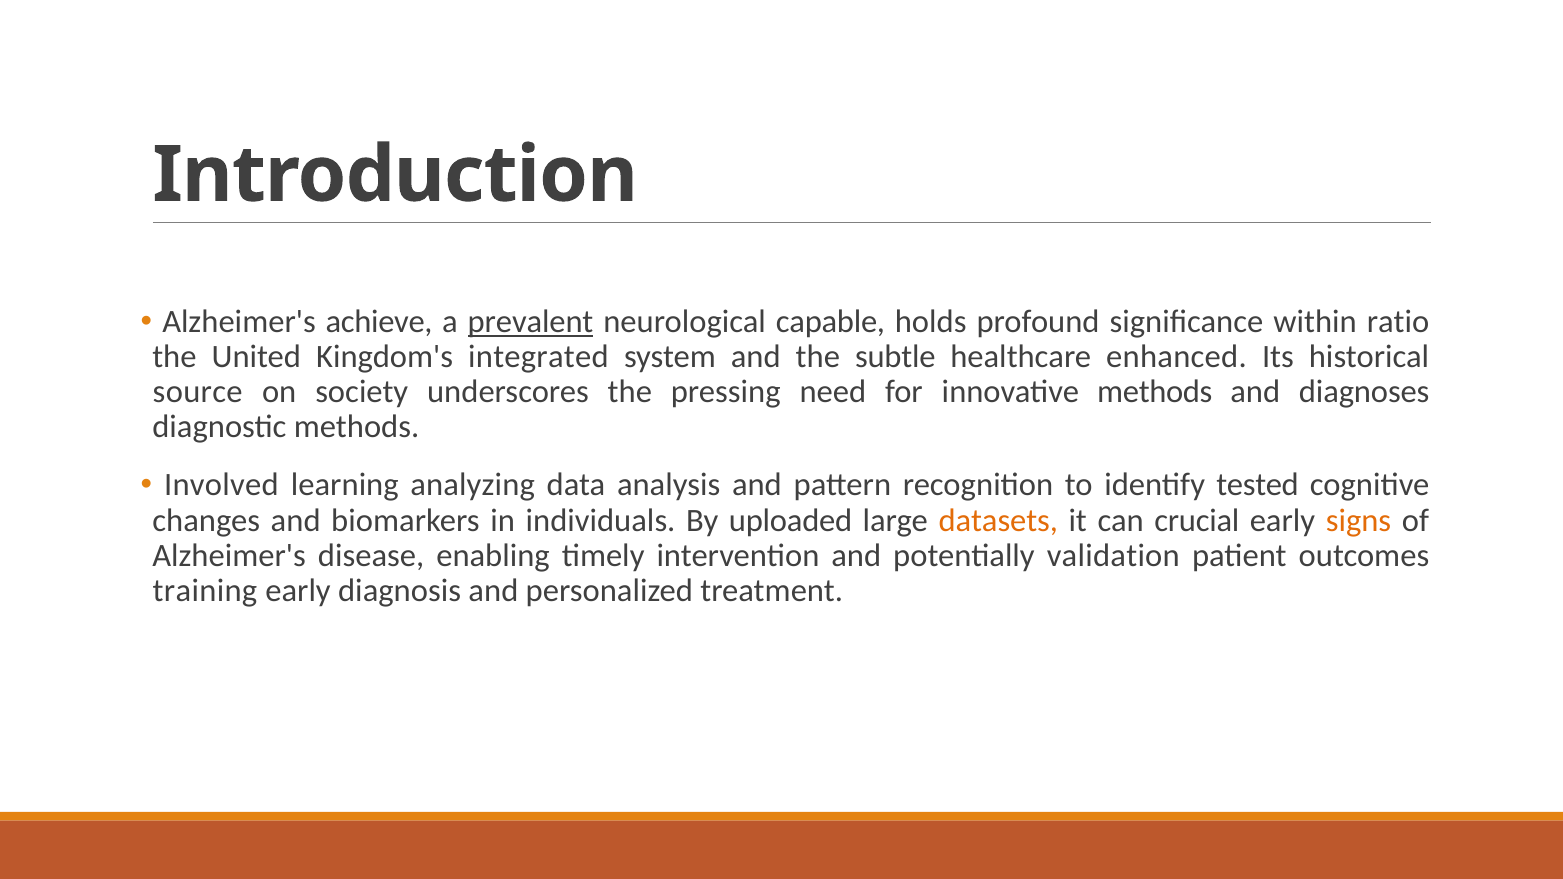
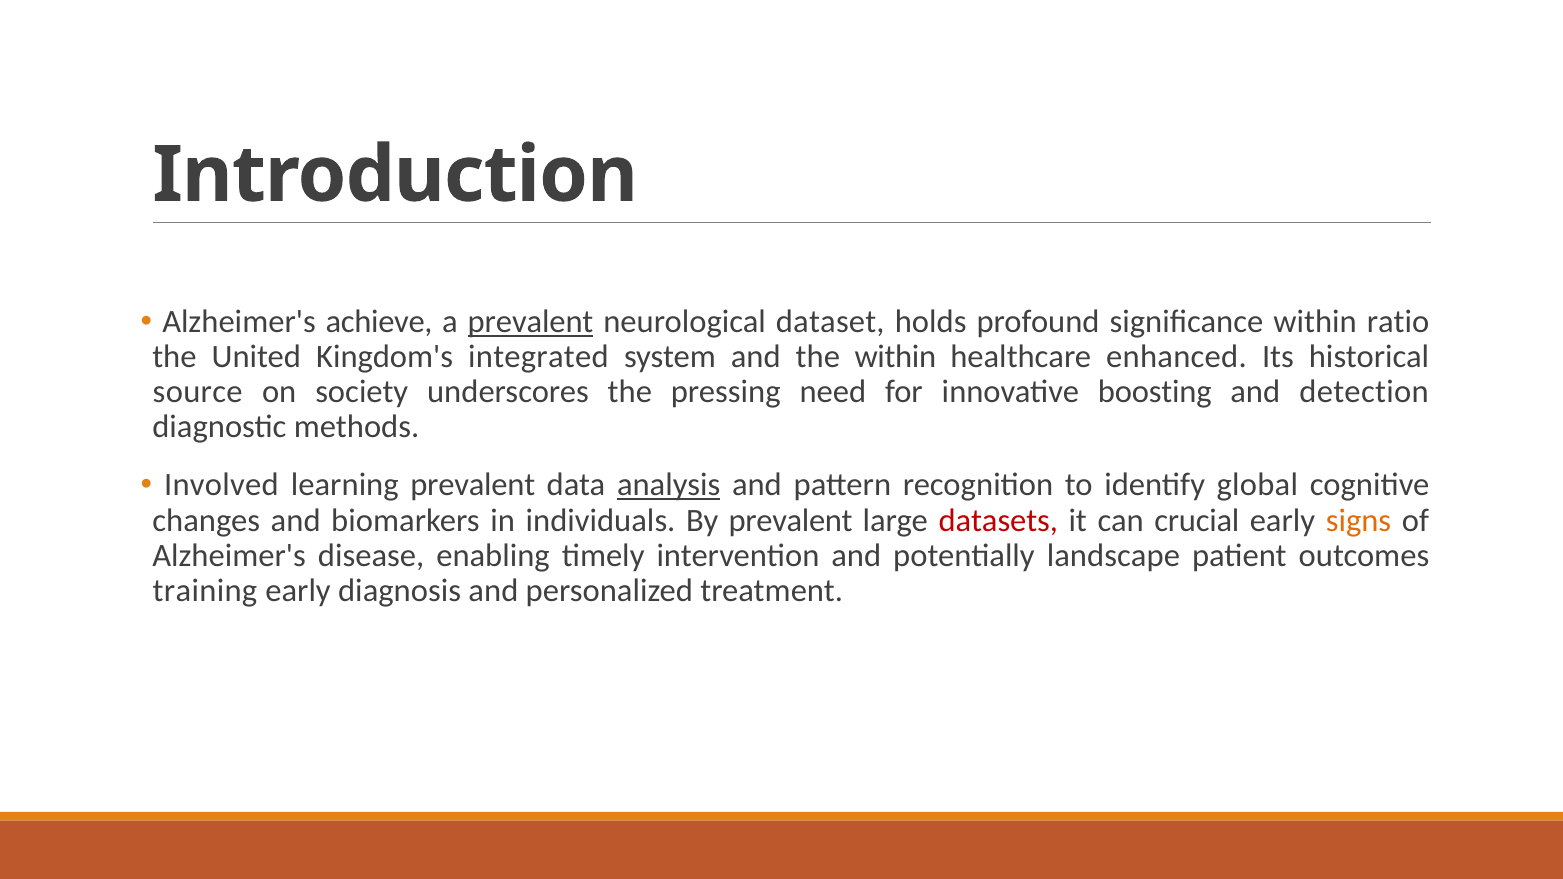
capable: capable -> dataset (830, 322)
the subtle: subtle -> within (895, 357)
innovative methods: methods -> boosting (1155, 392)
diagnoses: diagnoses -> detection (1364, 392)
learning analyzing: analyzing -> prevalent (473, 485)
analysis underline: none -> present (669, 485)
tested: tested -> global (1257, 485)
By uploaded: uploaded -> prevalent (791, 520)
datasets colour: orange -> red (998, 520)
validation: validation -> landscape (1113, 556)
